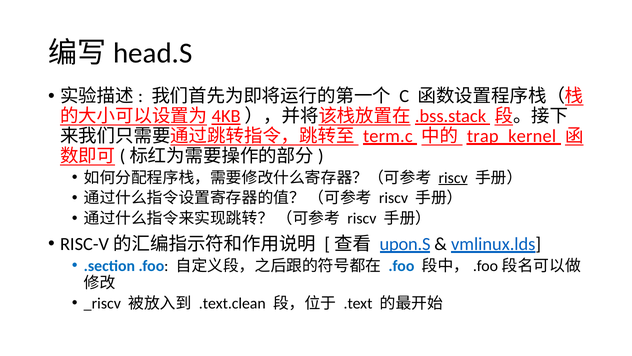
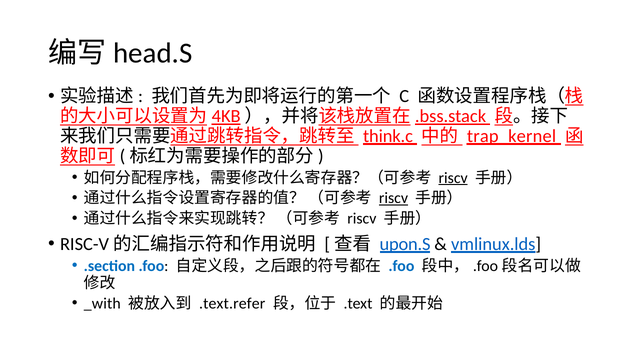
term.c: term.c -> think.c (388, 136)
riscv underline: none -> present (393, 198)
_riscv: _riscv -> _with (102, 303)
.text.clean: .text.clean -> .text.refer (232, 303)
